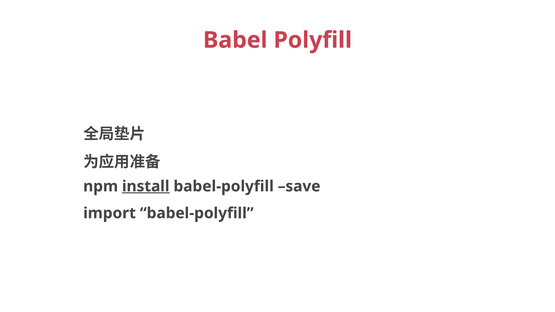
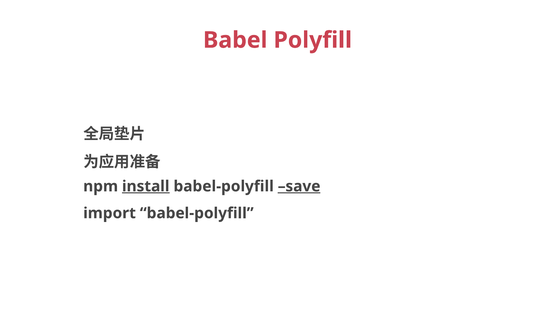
save underline: none -> present (299, 186)
